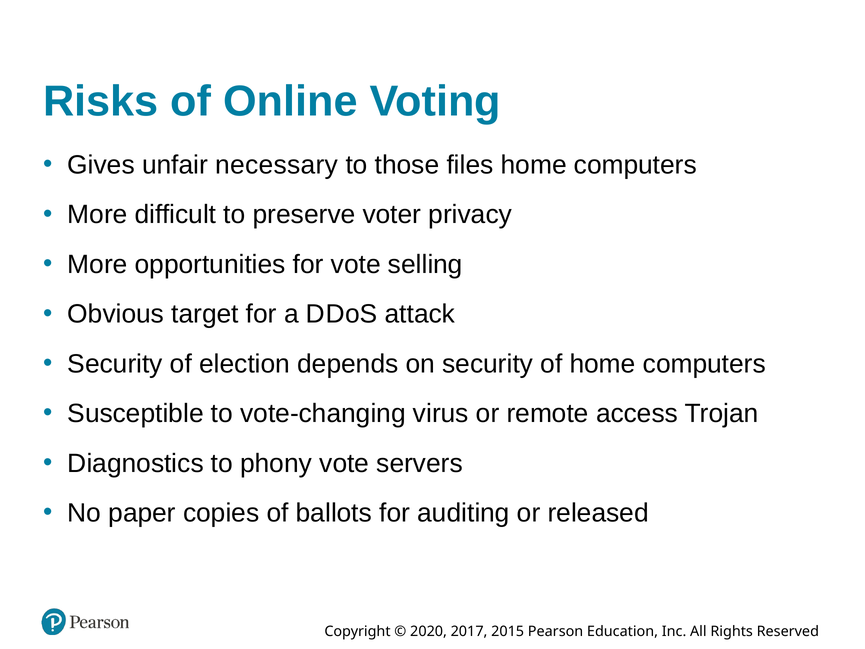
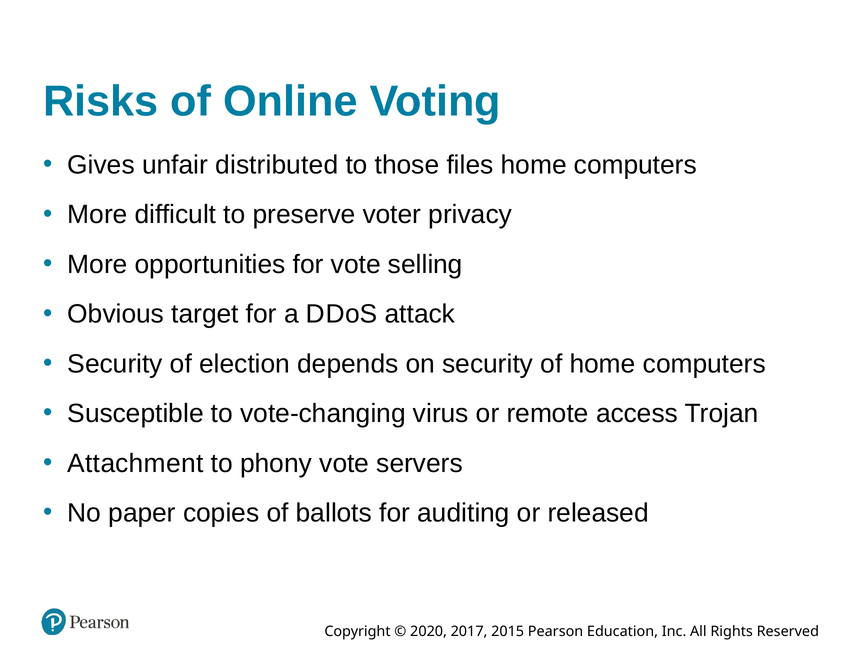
necessary: necessary -> distributed (277, 165)
Diagnostics: Diagnostics -> Attachment (135, 463)
